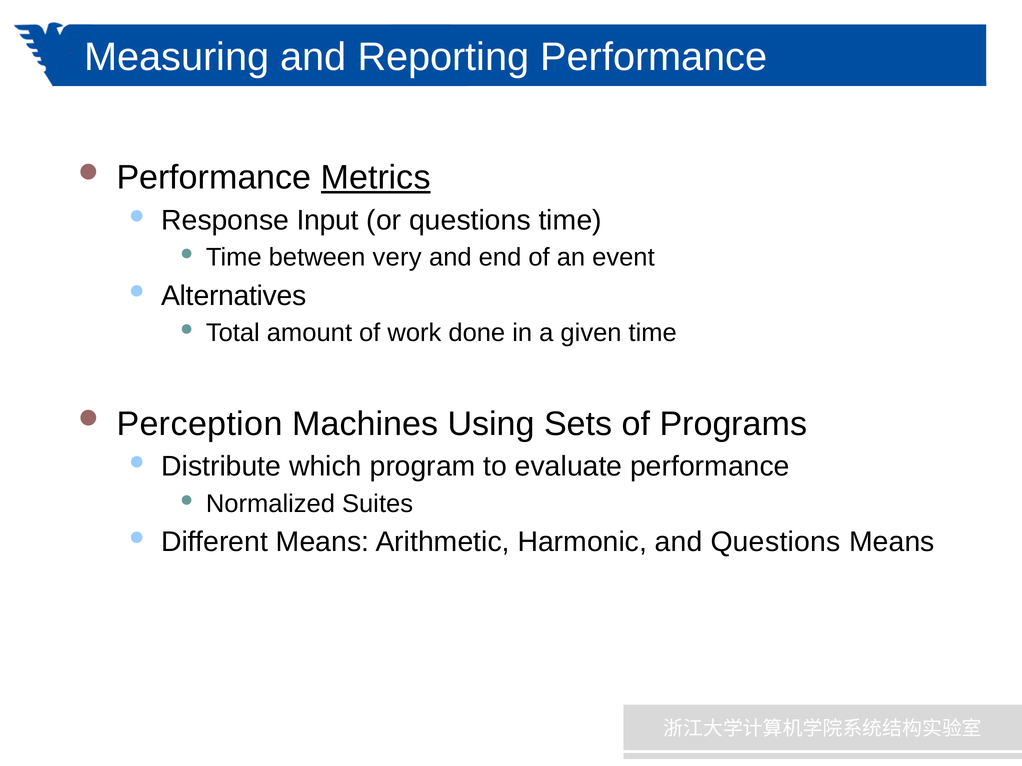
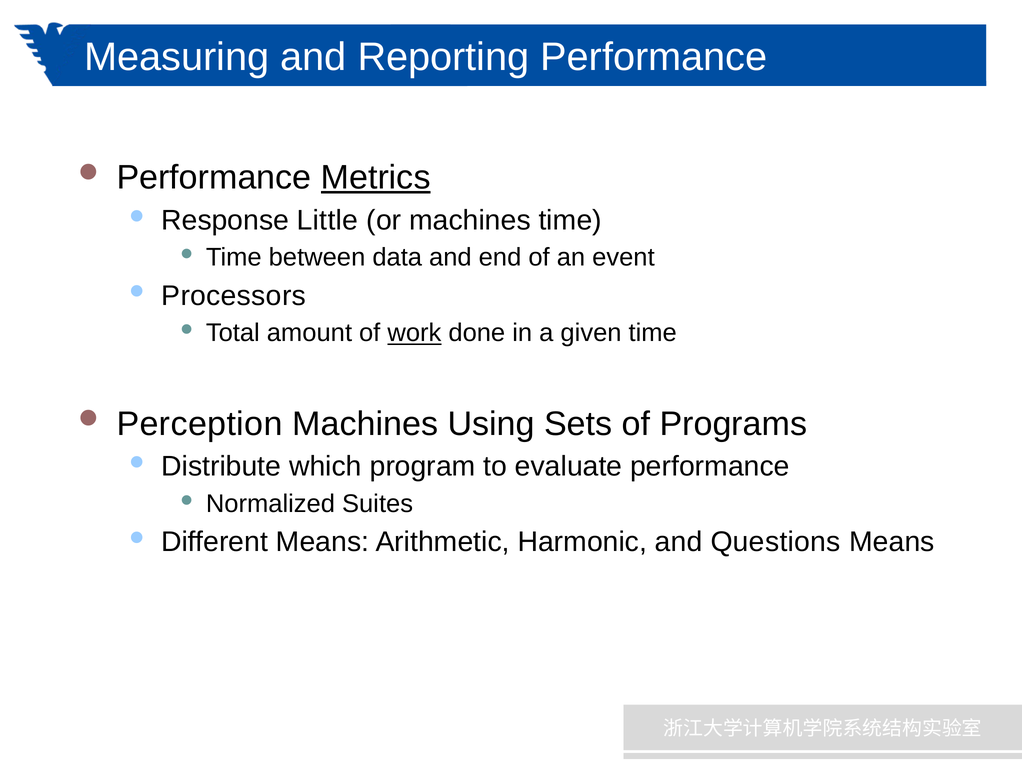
Input: Input -> Little (327, 220)
or questions: questions -> machines (470, 220)
very: very -> data (397, 258)
Alternatives: Alternatives -> Processors (234, 296)
work underline: none -> present (414, 333)
